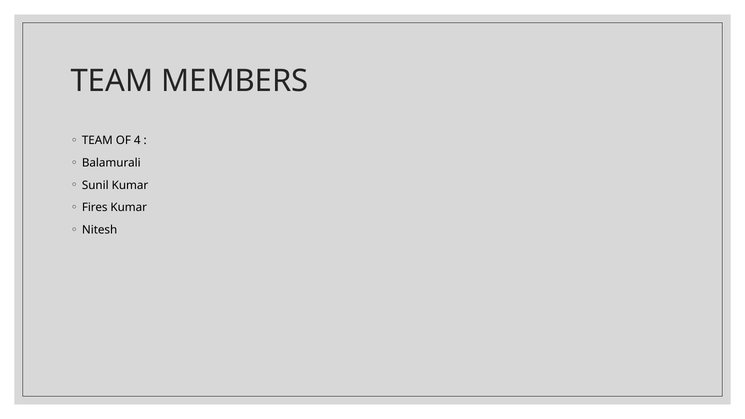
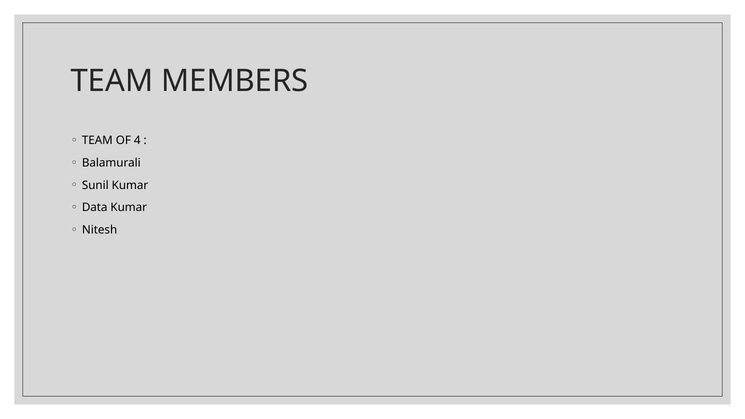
Fires: Fires -> Data (95, 208)
